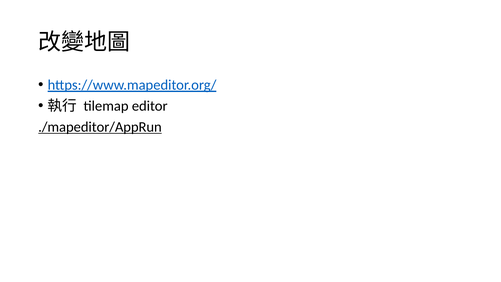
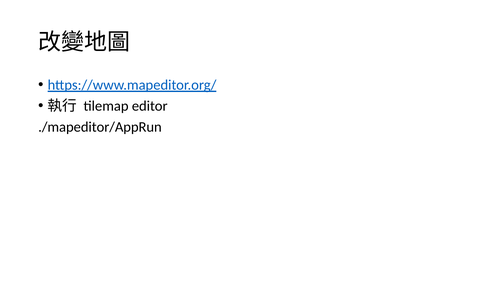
./mapeditor/AppRun underline: present -> none (100, 127)
